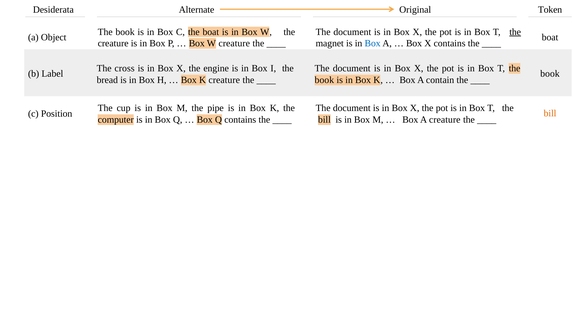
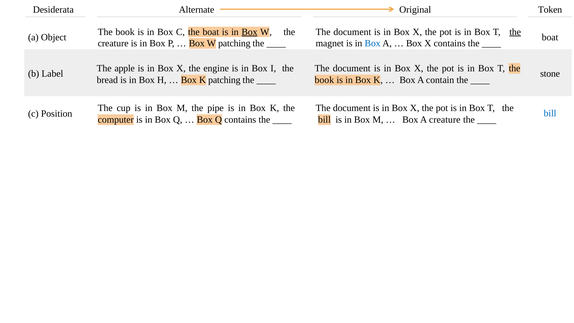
Box underline: none -> present (250, 32)
W creature: creature -> patching (234, 43)
cross: cross -> apple (125, 68)
Label book: book -> stone (550, 74)
K creature: creature -> patching (224, 80)
bill colour: orange -> blue (550, 113)
